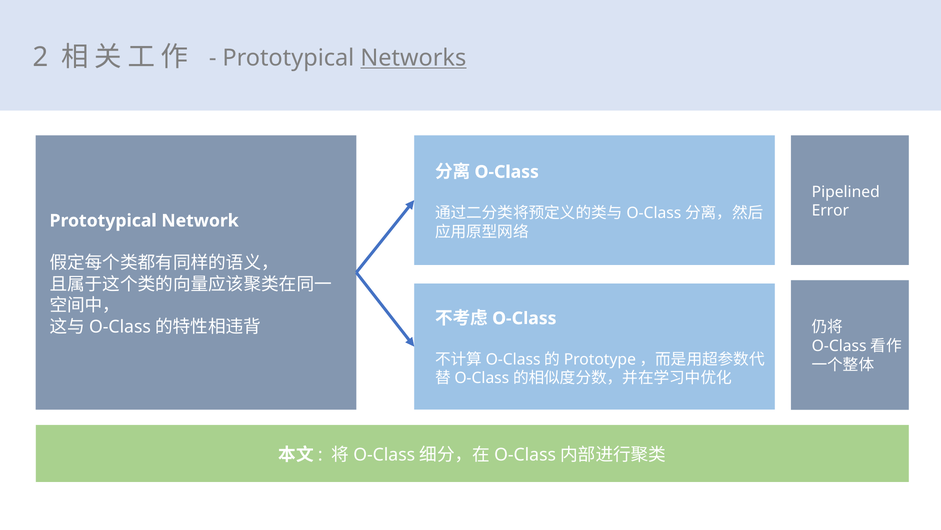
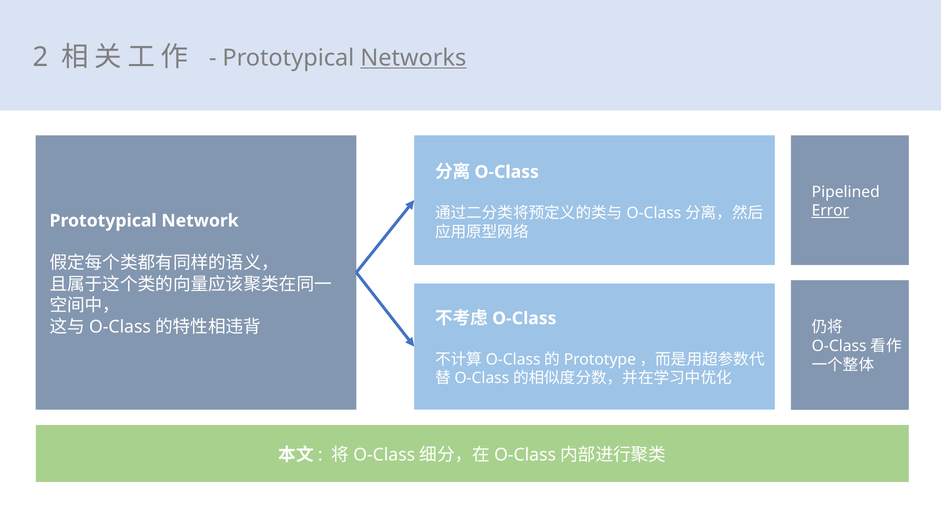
Error underline: none -> present (830, 210)
